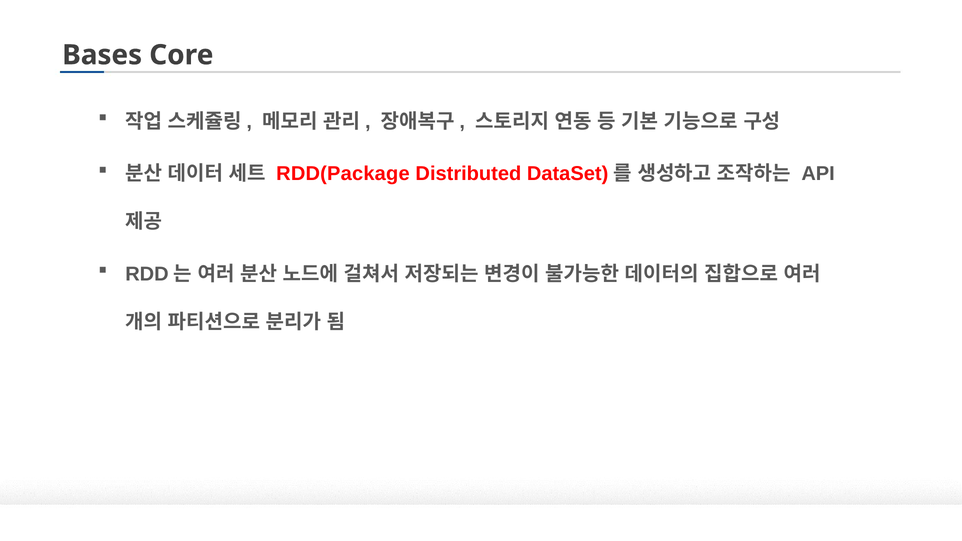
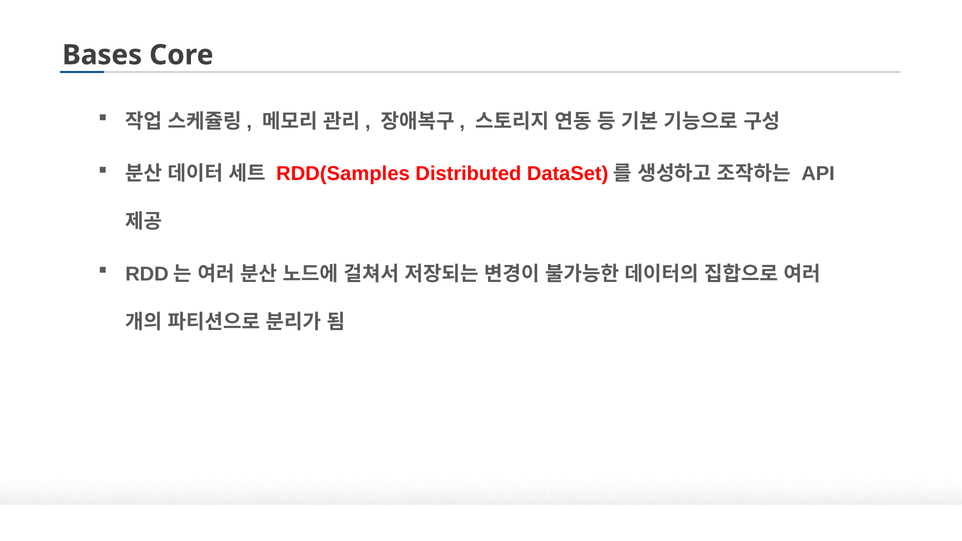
RDD(Package: RDD(Package -> RDD(Samples (343, 174)
